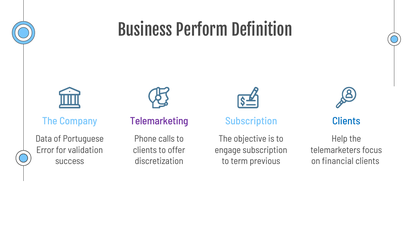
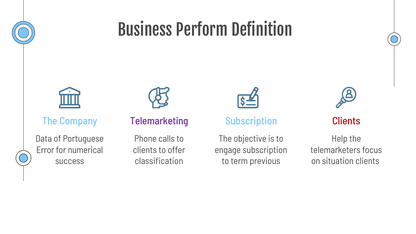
Clients colour: blue -> red (346, 121)
validation: validation -> numerical (85, 150)
discretization: discretization -> classification (159, 161)
financial: financial -> situation (338, 161)
